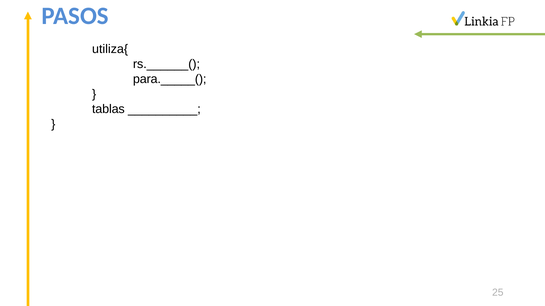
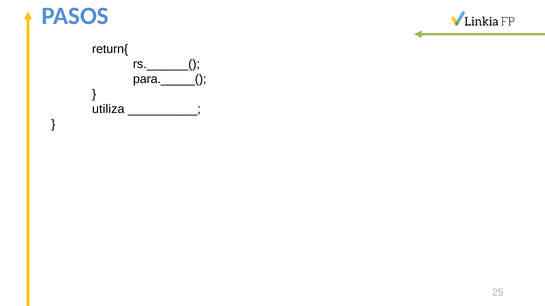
utiliza{: utiliza{ -> return{ (110, 49)
tablas: tablas -> utiliza (108, 109)
